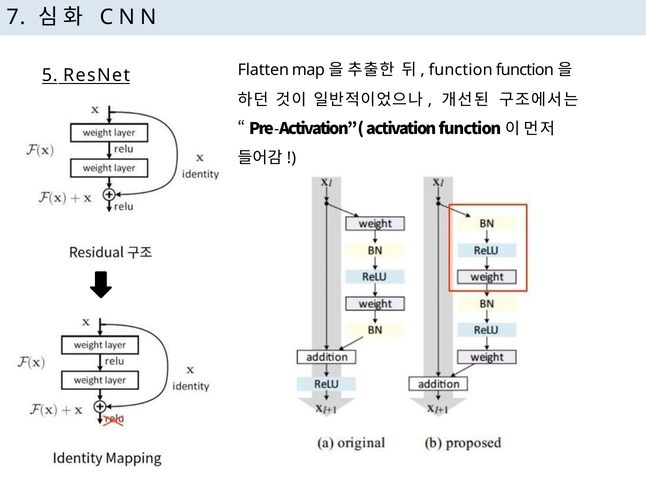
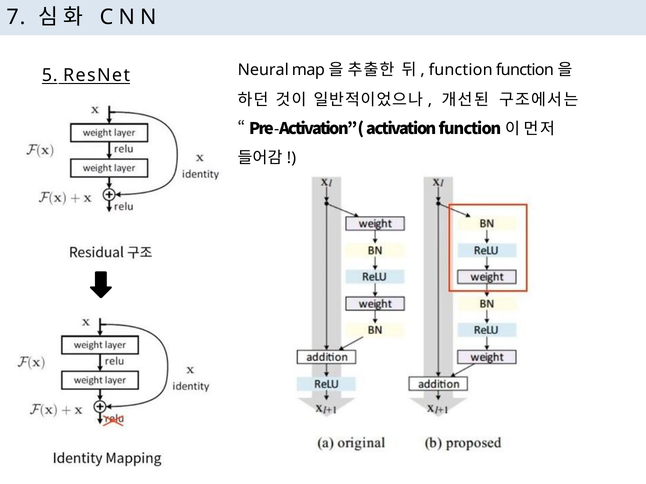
Flatten: Flatten -> Neural (263, 70)
